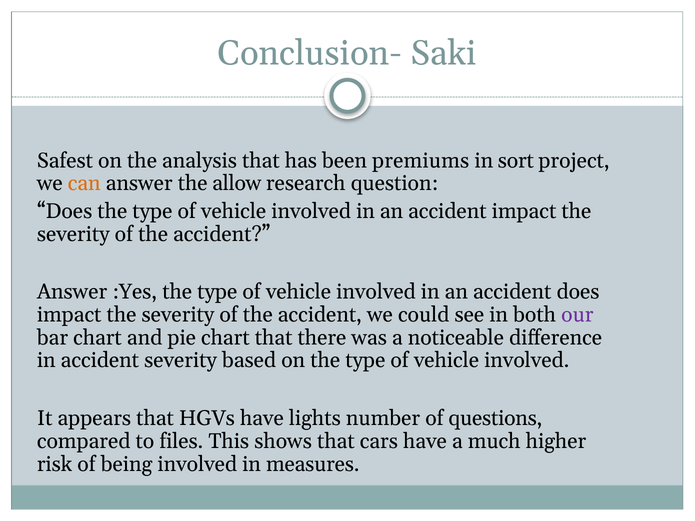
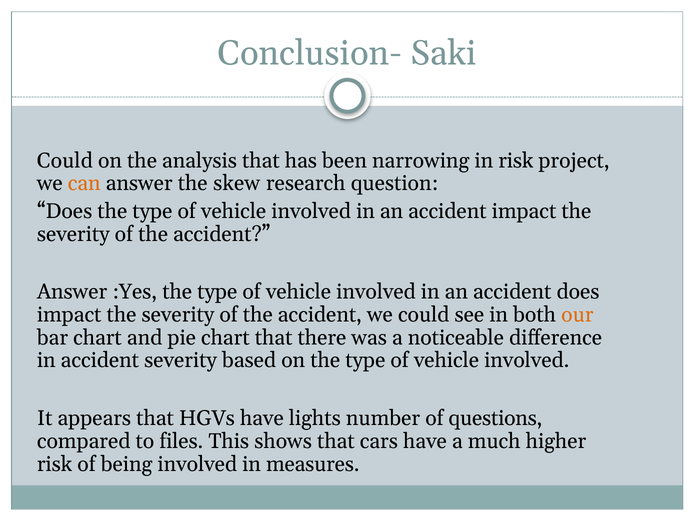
Safest: Safest -> Could (65, 161)
premiums: premiums -> narrowing (421, 161)
in sort: sort -> risk (516, 161)
allow: allow -> skew (237, 184)
our colour: purple -> orange (577, 315)
